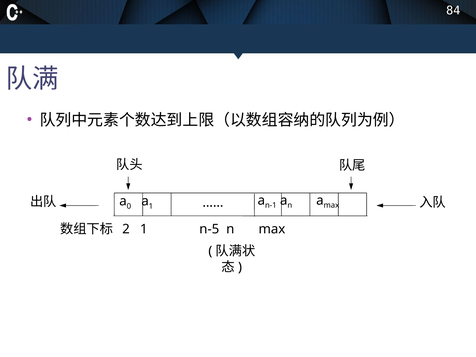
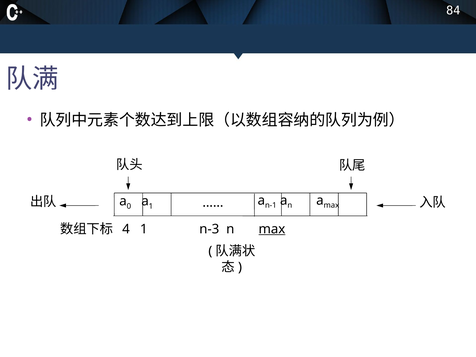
2: 2 -> 4 (126, 229)
n-5: n-5 -> n-3 (209, 229)
max underline: none -> present (272, 229)
